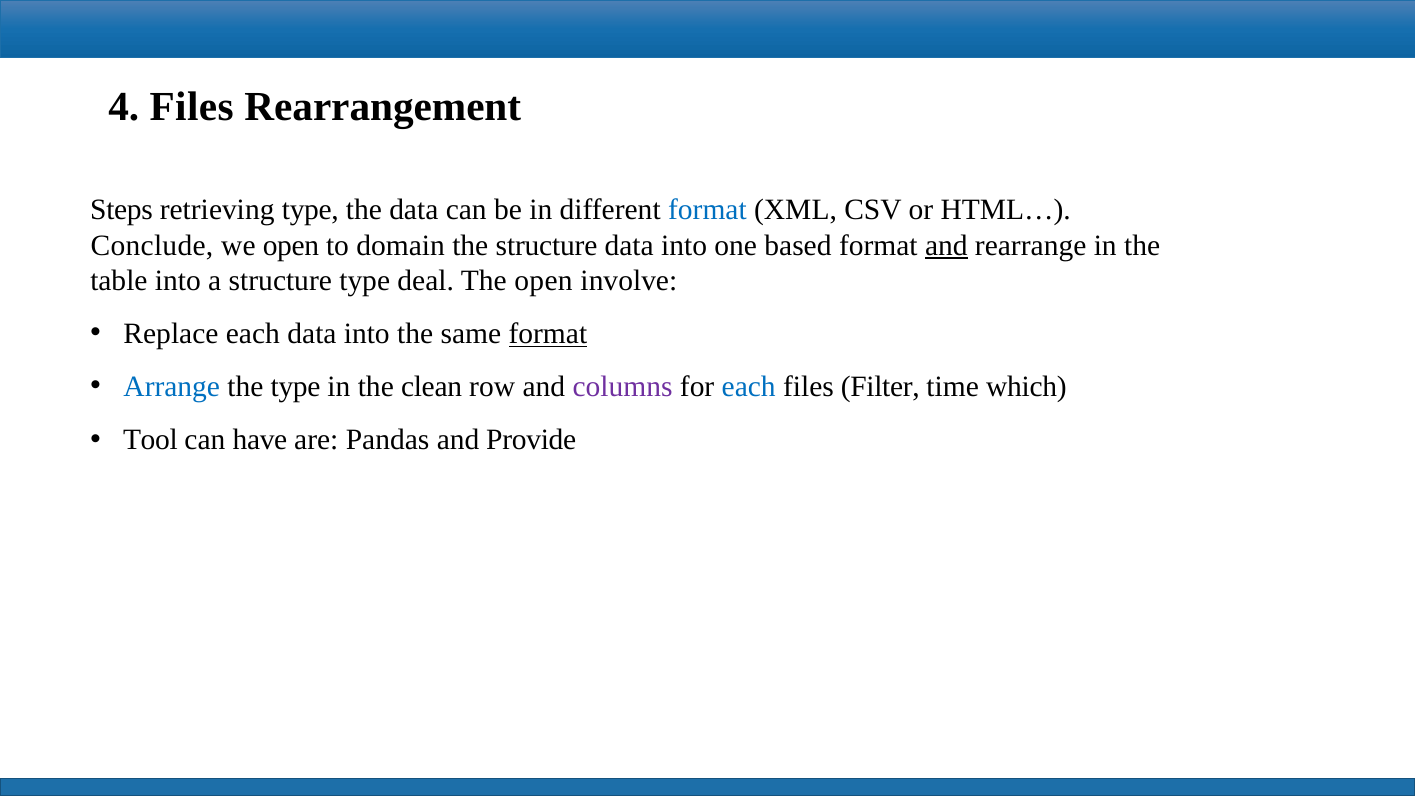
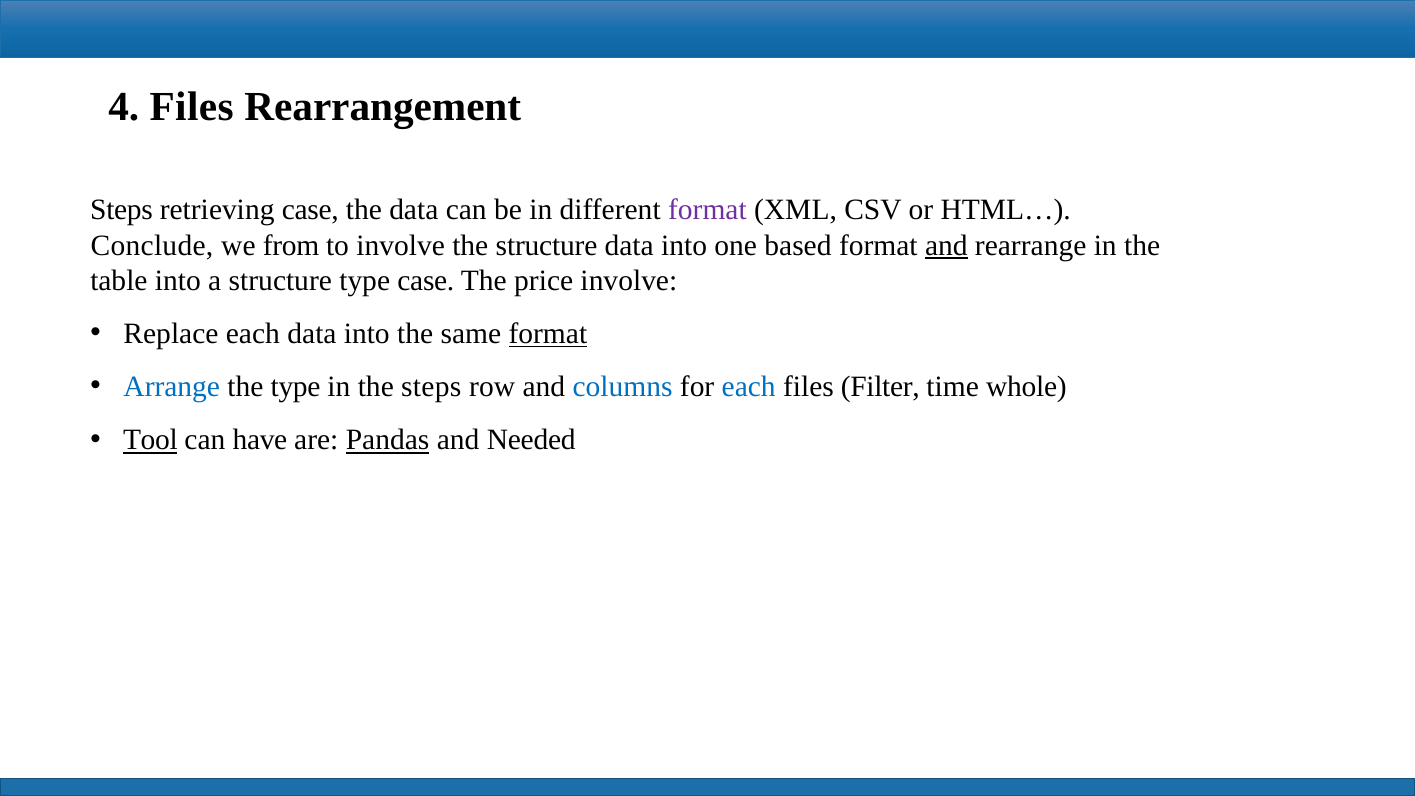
retrieving type: type -> case (310, 210)
format colour: blue -> purple (707, 210)
we open: open -> from (291, 245)
to domain: domain -> involve (401, 245)
type deal: deal -> case (426, 281)
The open: open -> price (544, 281)
the clean: clean -> steps (431, 387)
columns colour: purple -> blue (623, 387)
which: which -> whole (1026, 387)
Tool underline: none -> present (150, 440)
Pandas underline: none -> present (388, 440)
Provide: Provide -> Needed (531, 440)
